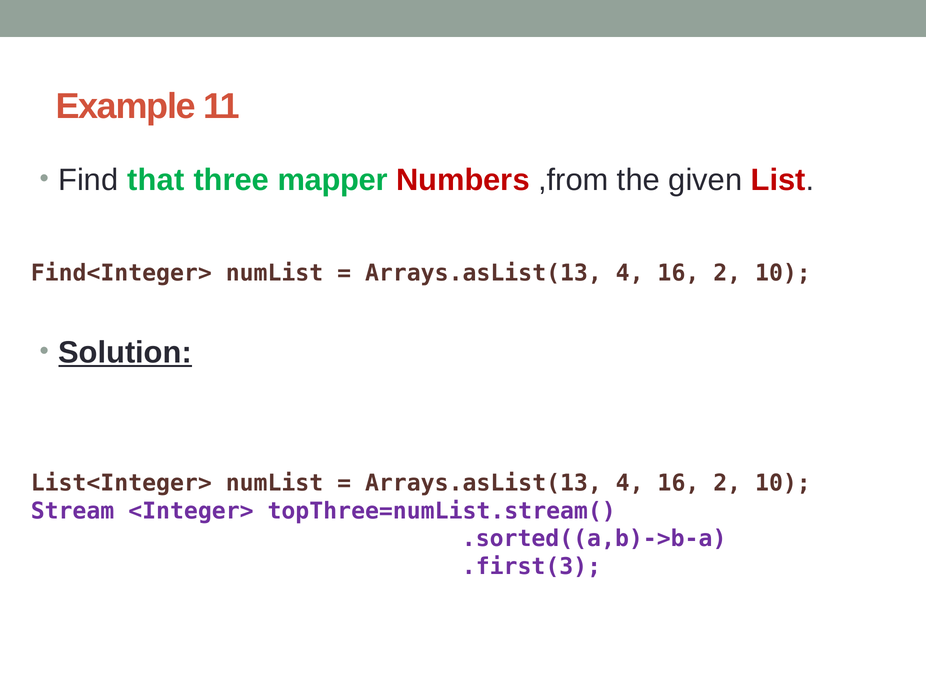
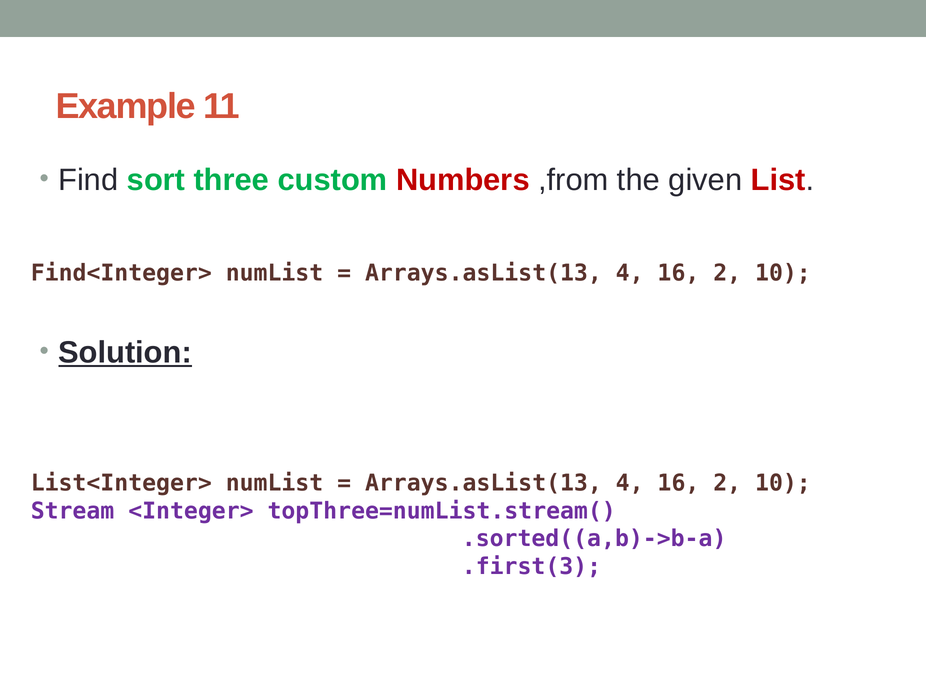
that: that -> sort (156, 180)
mapper: mapper -> custom (332, 180)
